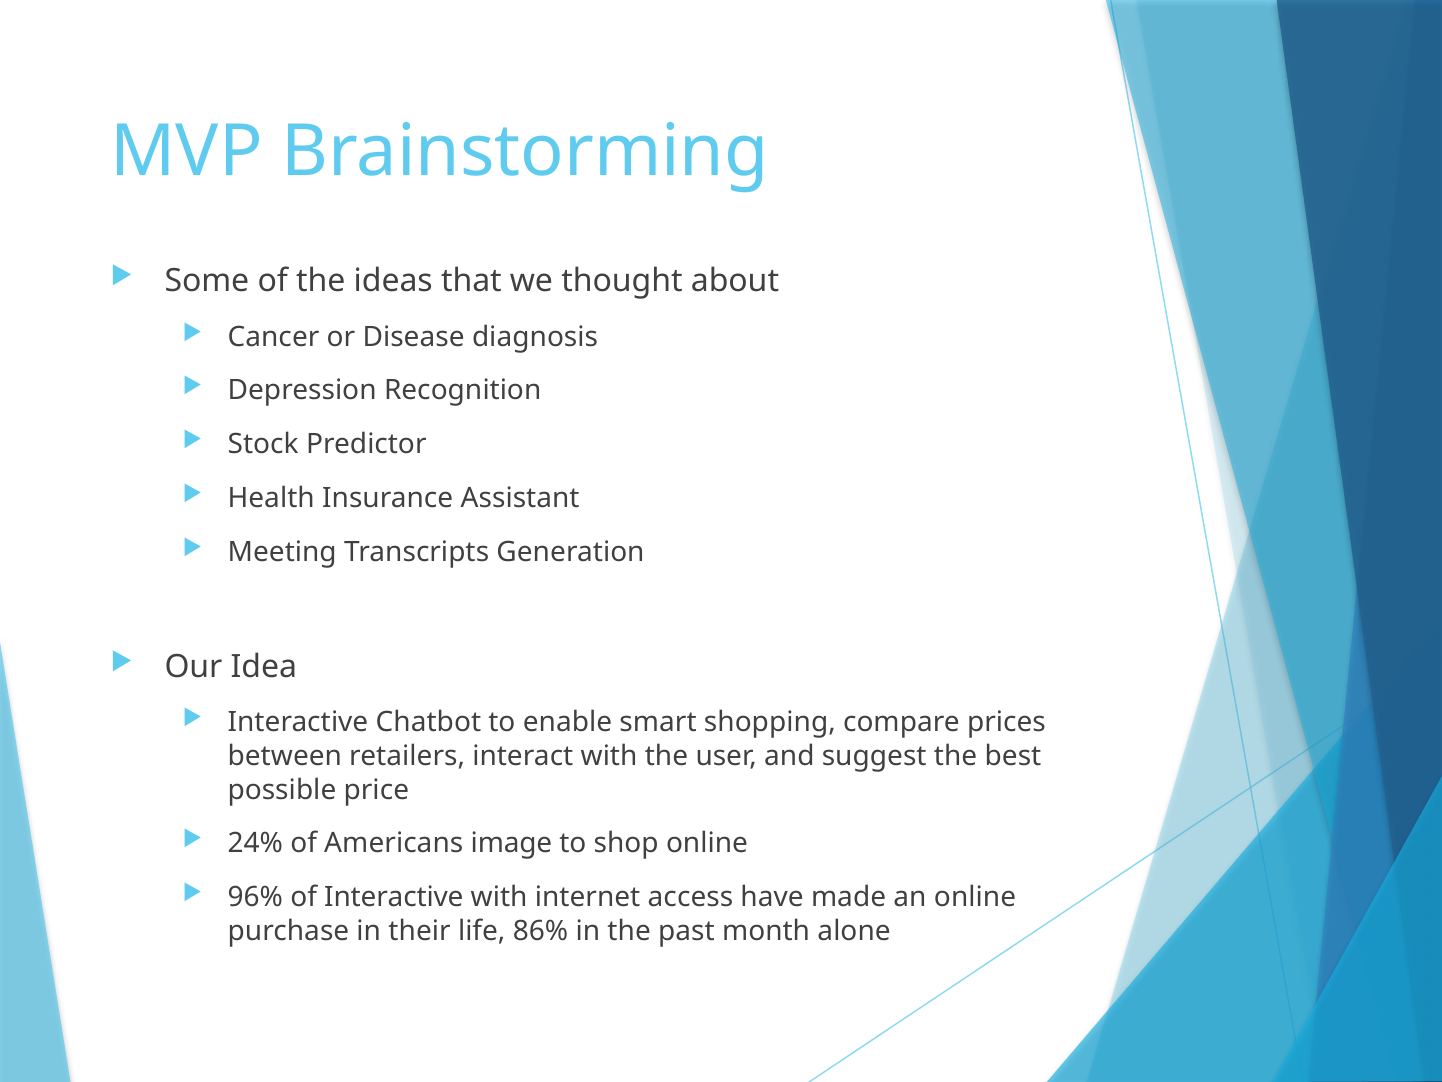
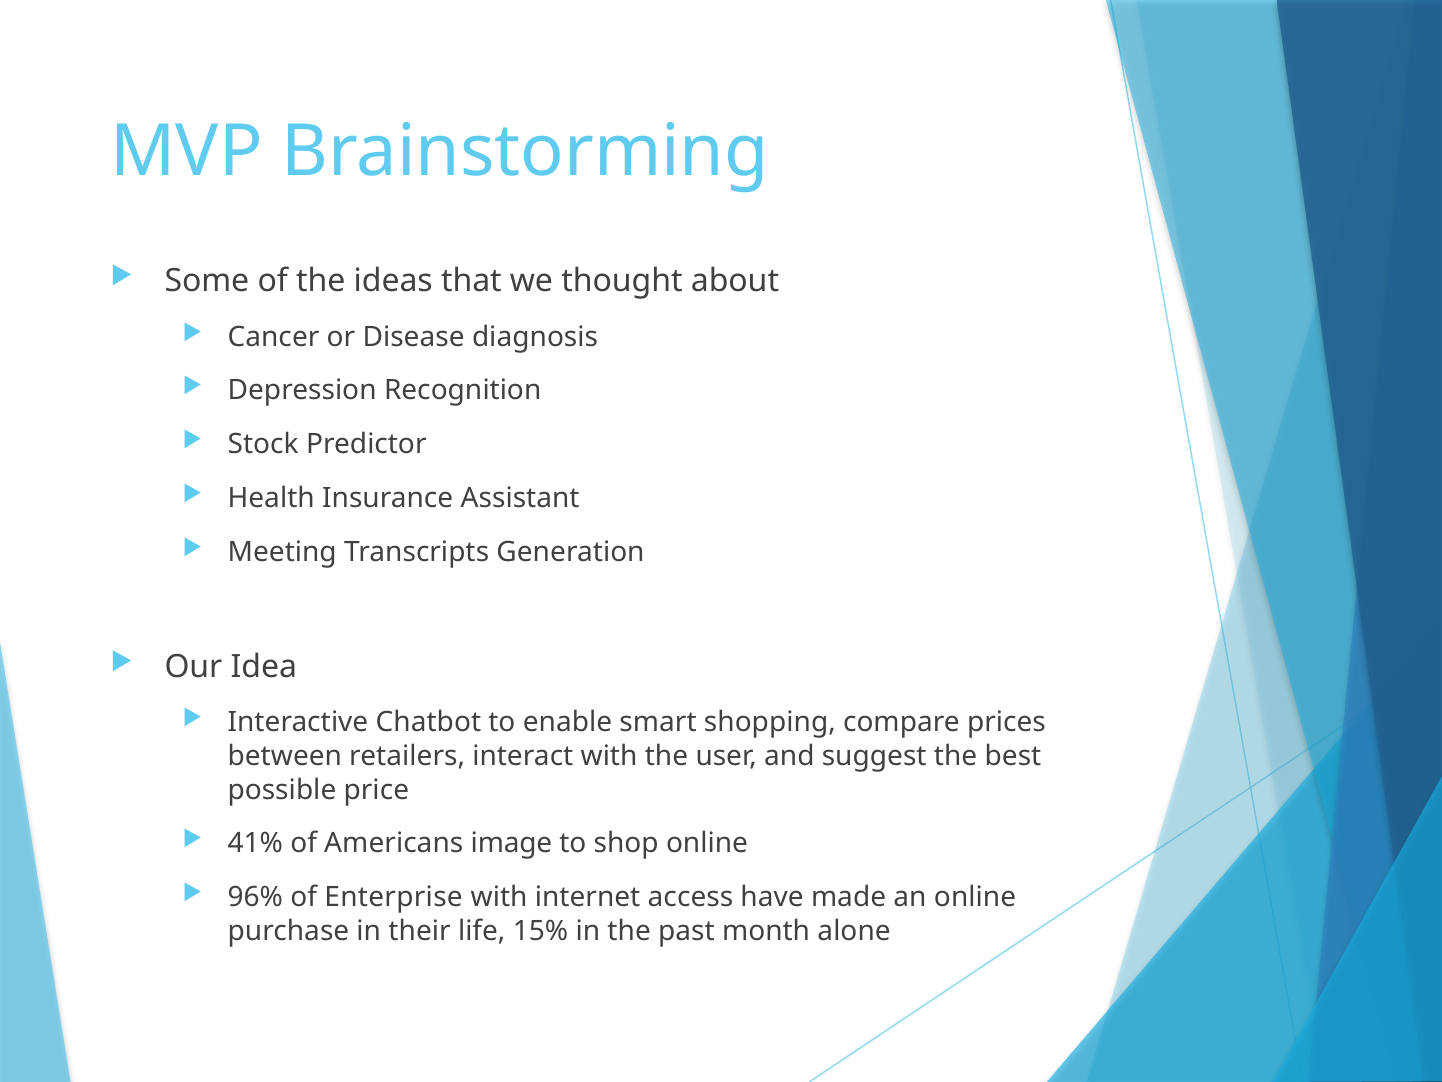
24%: 24% -> 41% (255, 843)
of Interactive: Interactive -> Enterprise (394, 897)
86%: 86% -> 15% (540, 931)
